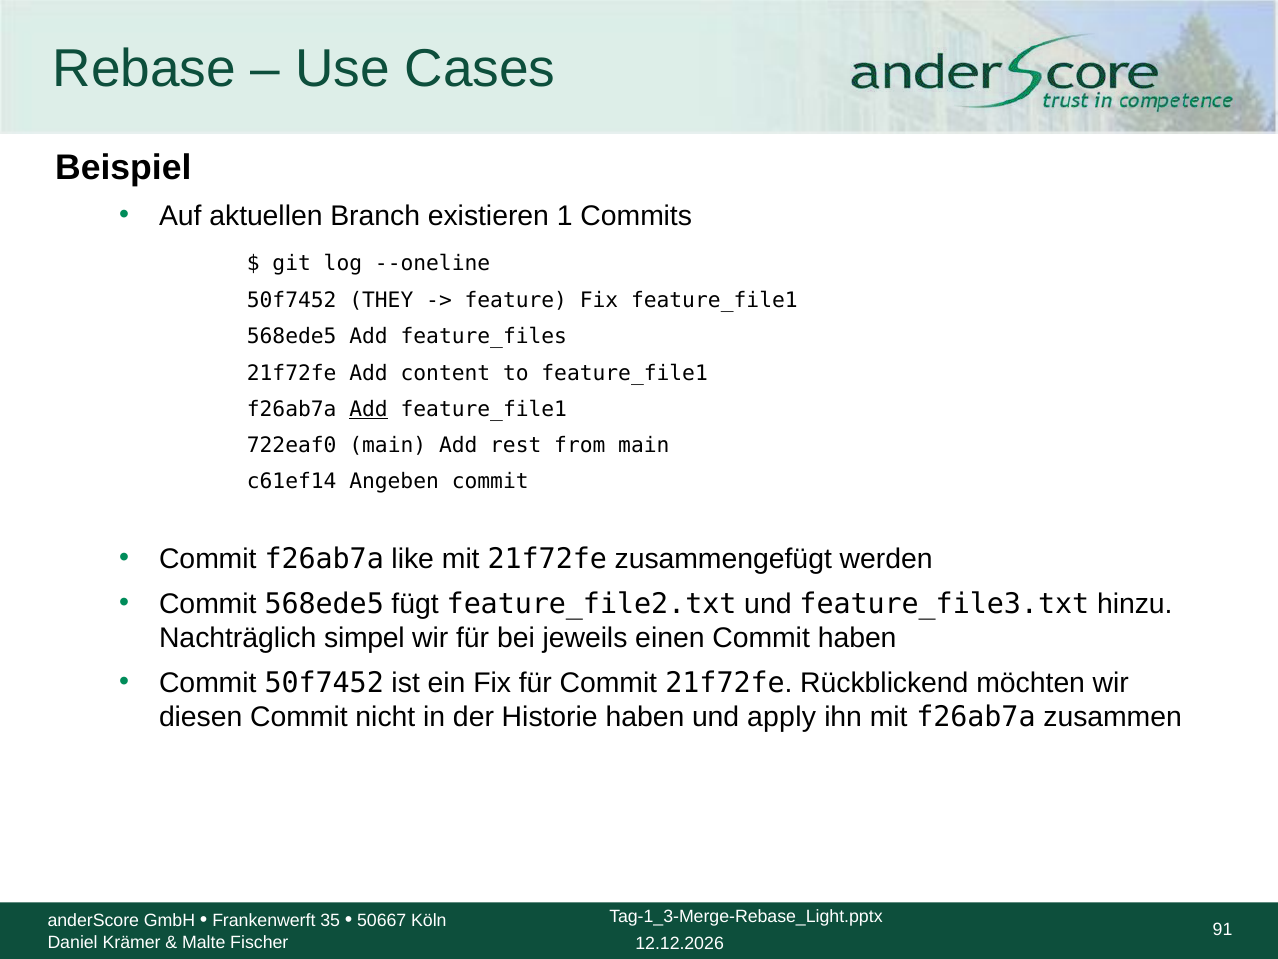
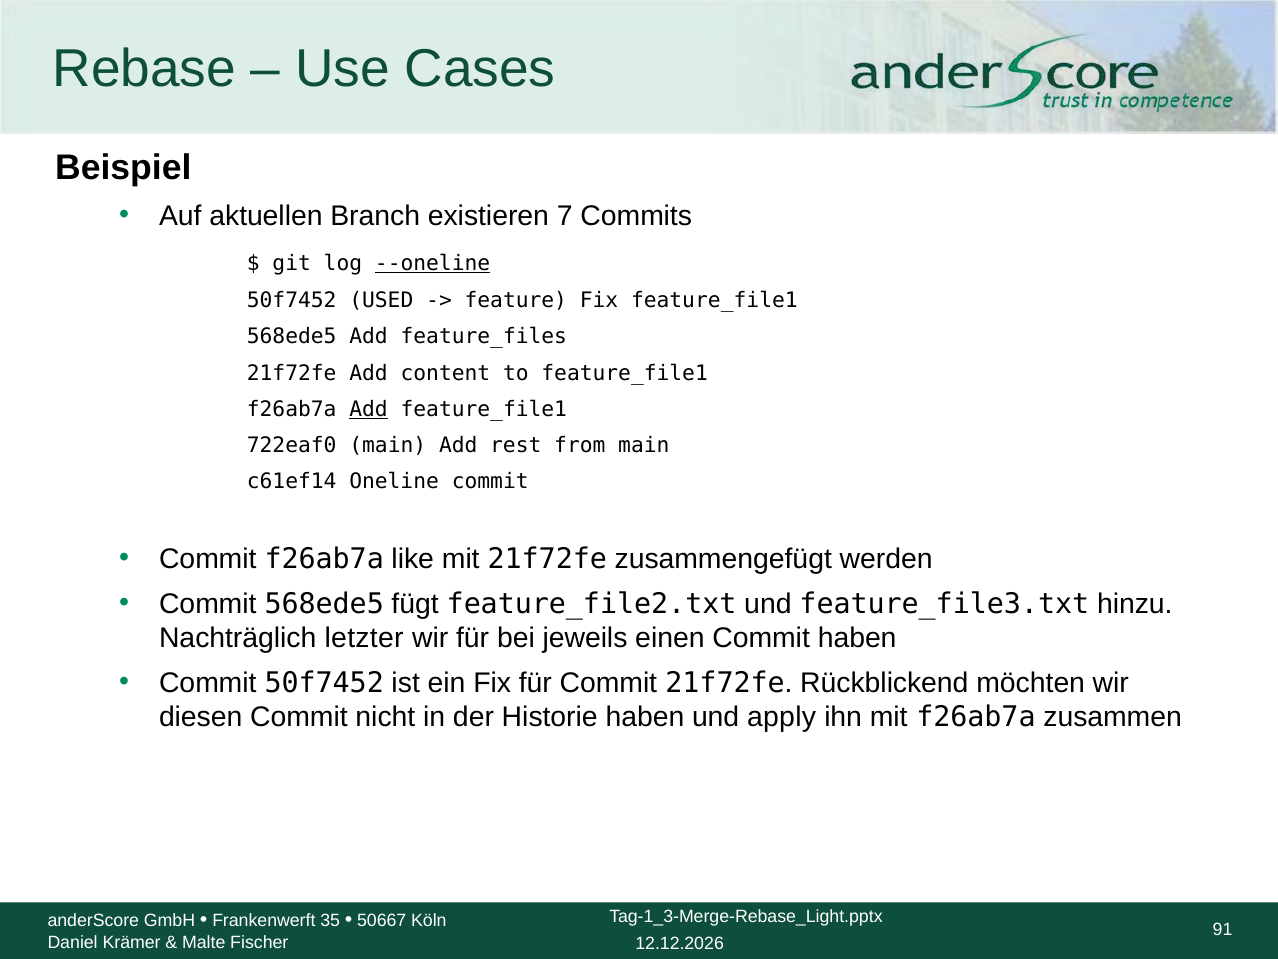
1: 1 -> 7 (565, 216)
--oneline underline: none -> present (433, 263)
THEY: THEY -> USED (381, 301)
Angeben: Angeben -> Oneline (394, 482)
simpel: simpel -> letzter (364, 638)
